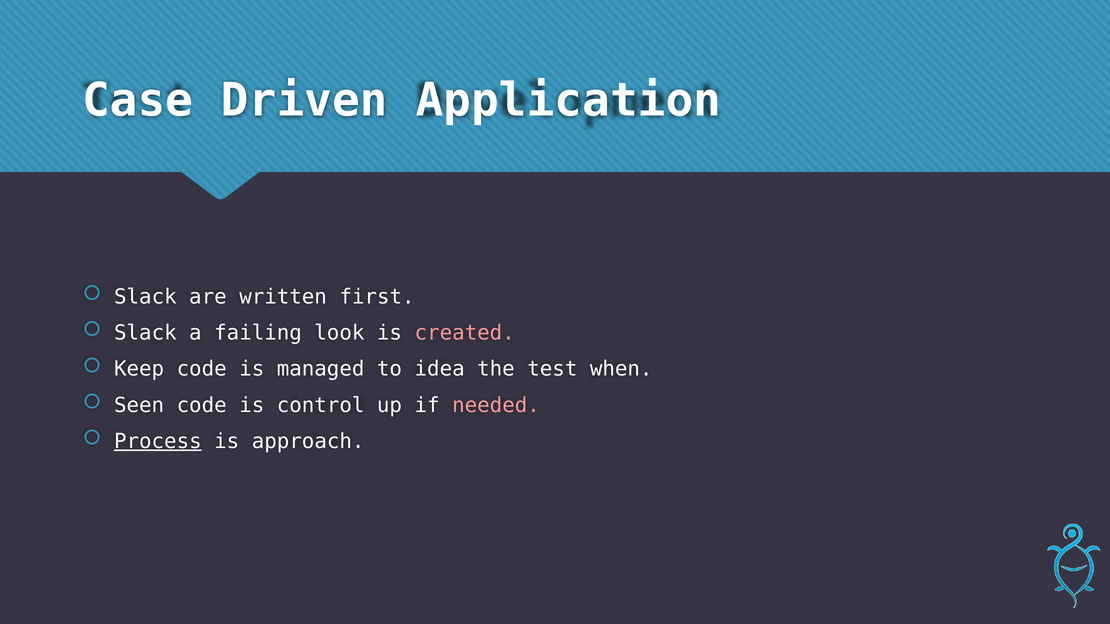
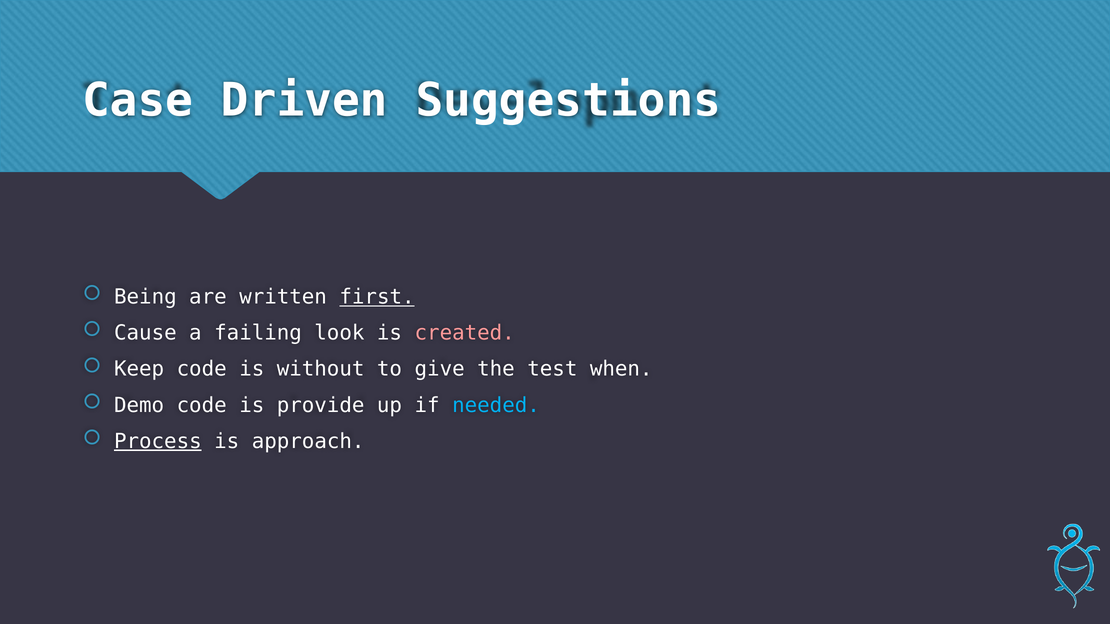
Application: Application -> Suggestions (568, 100)
Slack: Slack -> Being (145, 297)
first underline: none -> present (377, 297)
Slack: Slack -> Cause (145, 333)
managed: managed -> without (321, 369)
idea: idea -> give (440, 369)
Seen: Seen -> Demo (139, 405)
control: control -> provide (321, 405)
needed colour: pink -> light blue (496, 405)
